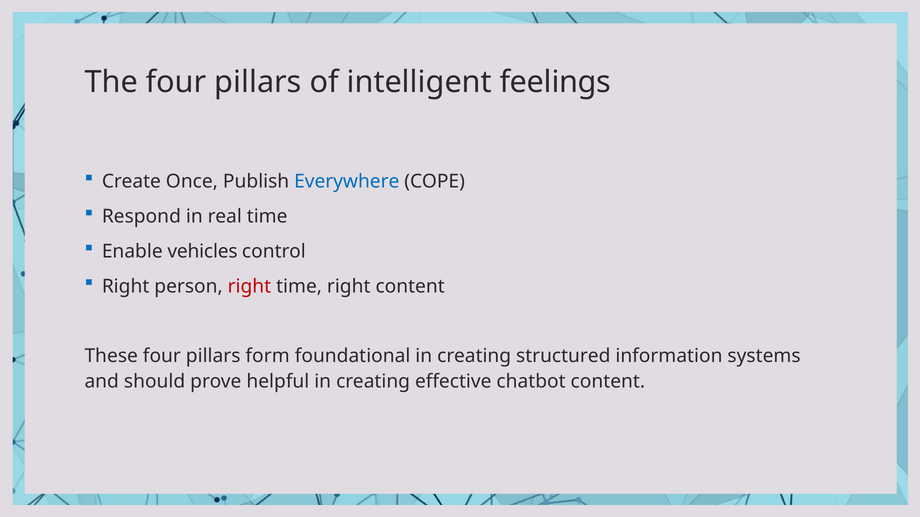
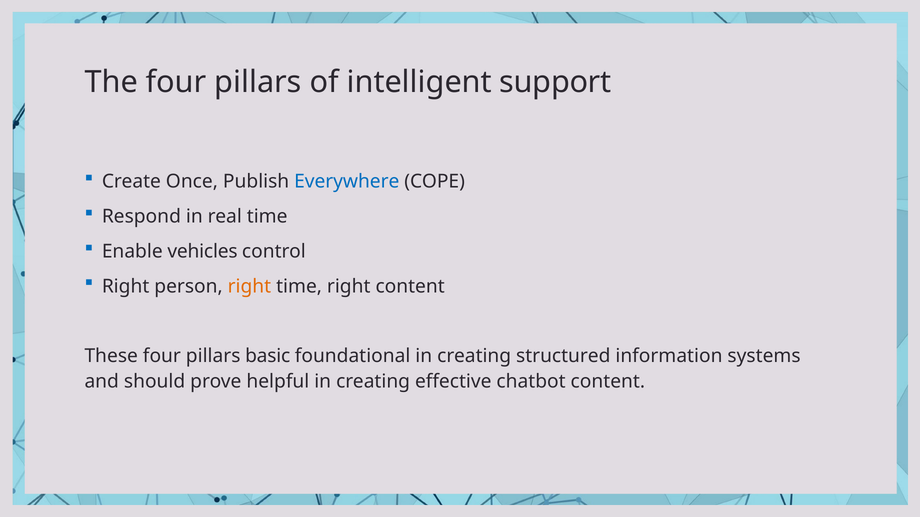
feelings: feelings -> support (555, 82)
right colour: red -> orange (249, 286)
form: form -> basic (268, 356)
